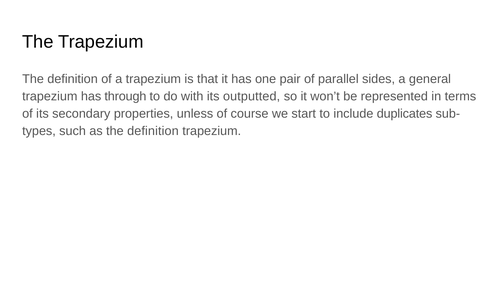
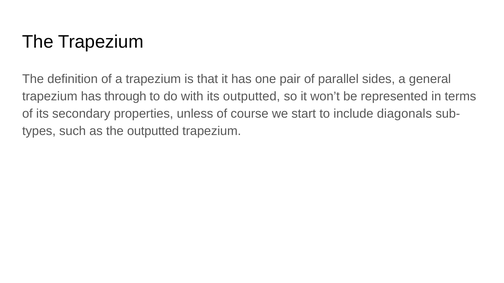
duplicates: duplicates -> diagonals (404, 114)
as the definition: definition -> outputted (153, 131)
